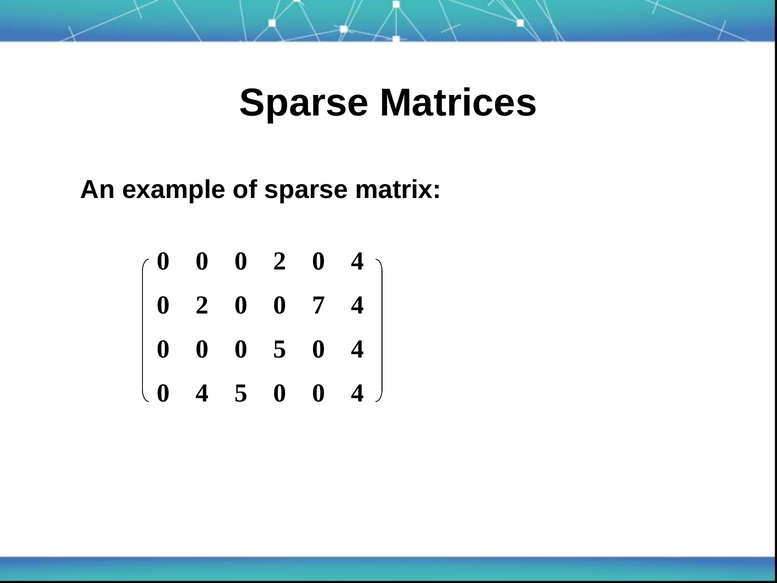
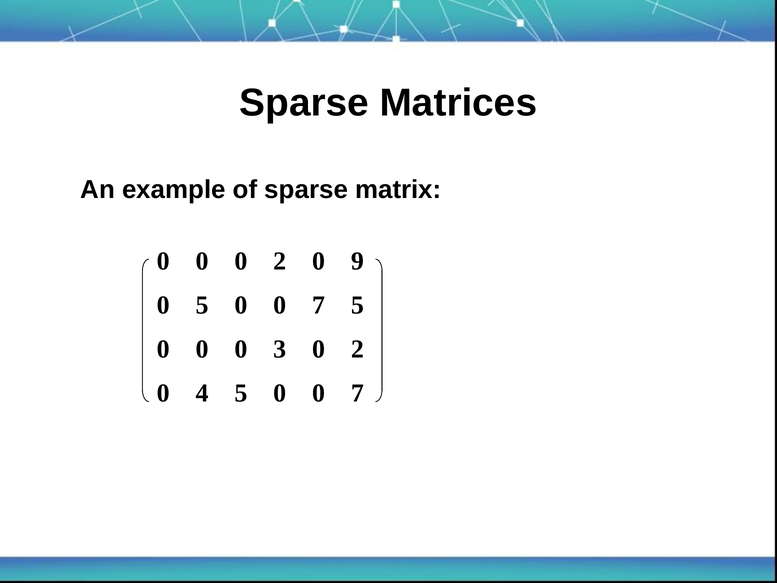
2 0 4: 4 -> 9 (357, 261)
2: 2 -> 5 (202, 305)
7 4: 4 -> 5 (357, 305)
0 5: 5 -> 3 (280, 349)
4: 4 -> 2 (357, 349)
4: 4 -> 7 (357, 393)
